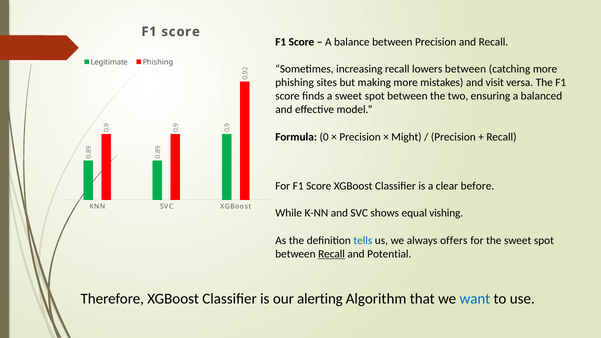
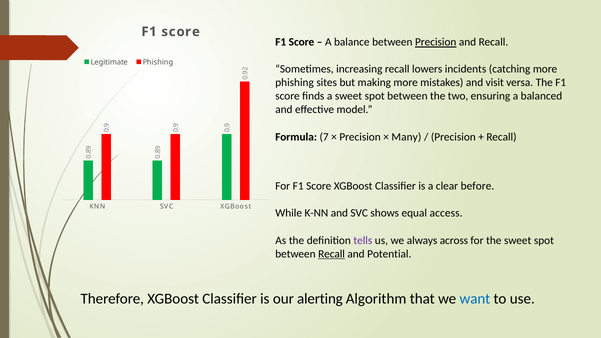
Precision underline: none -> present (436, 42)
lowers between: between -> incidents (466, 69)
Formula 0: 0 -> 7 (324, 137)
Might: Might -> Many (406, 137)
vishing: vishing -> access (446, 213)
tells colour: blue -> purple (363, 240)
offers: offers -> across (454, 240)
